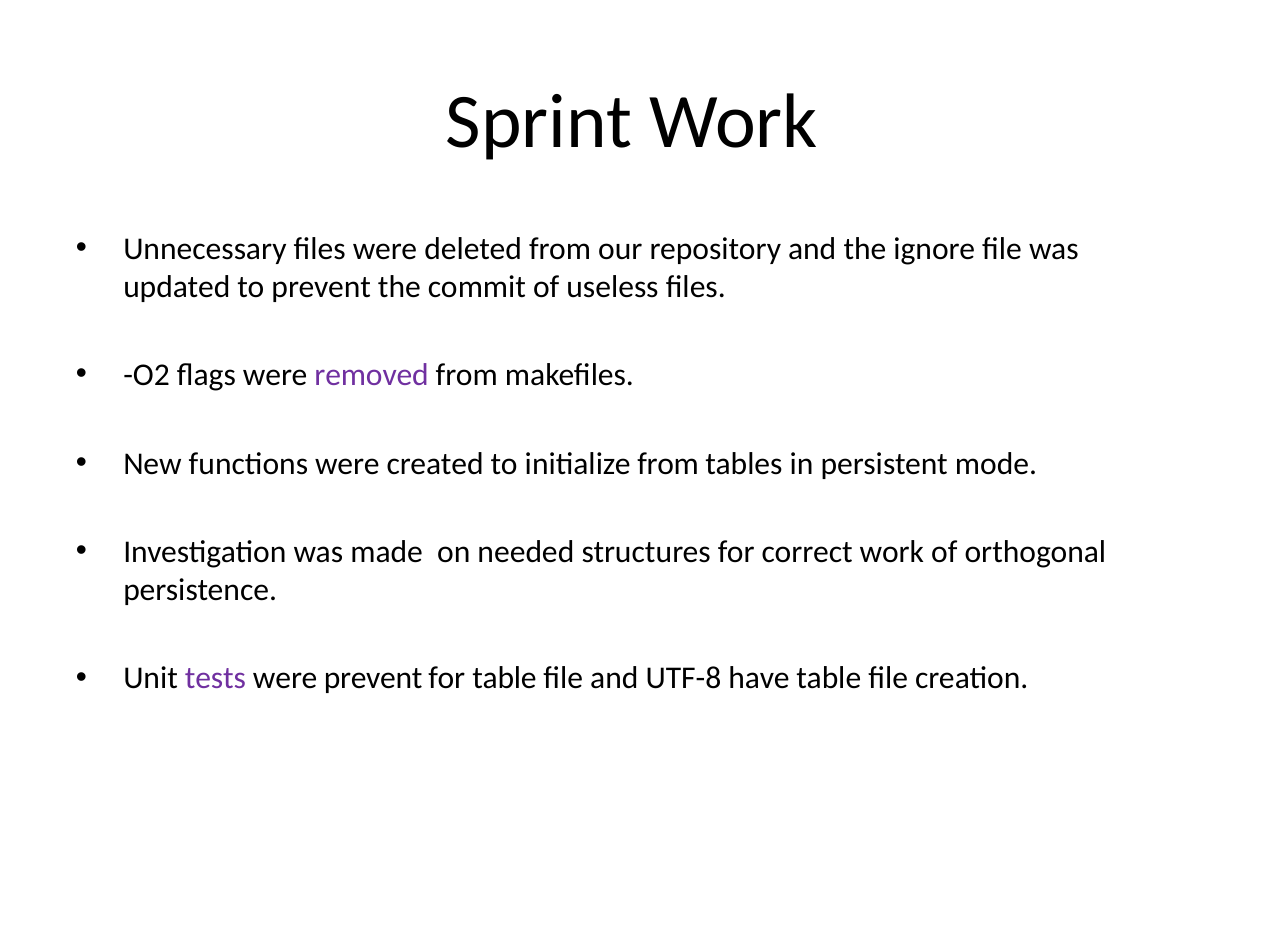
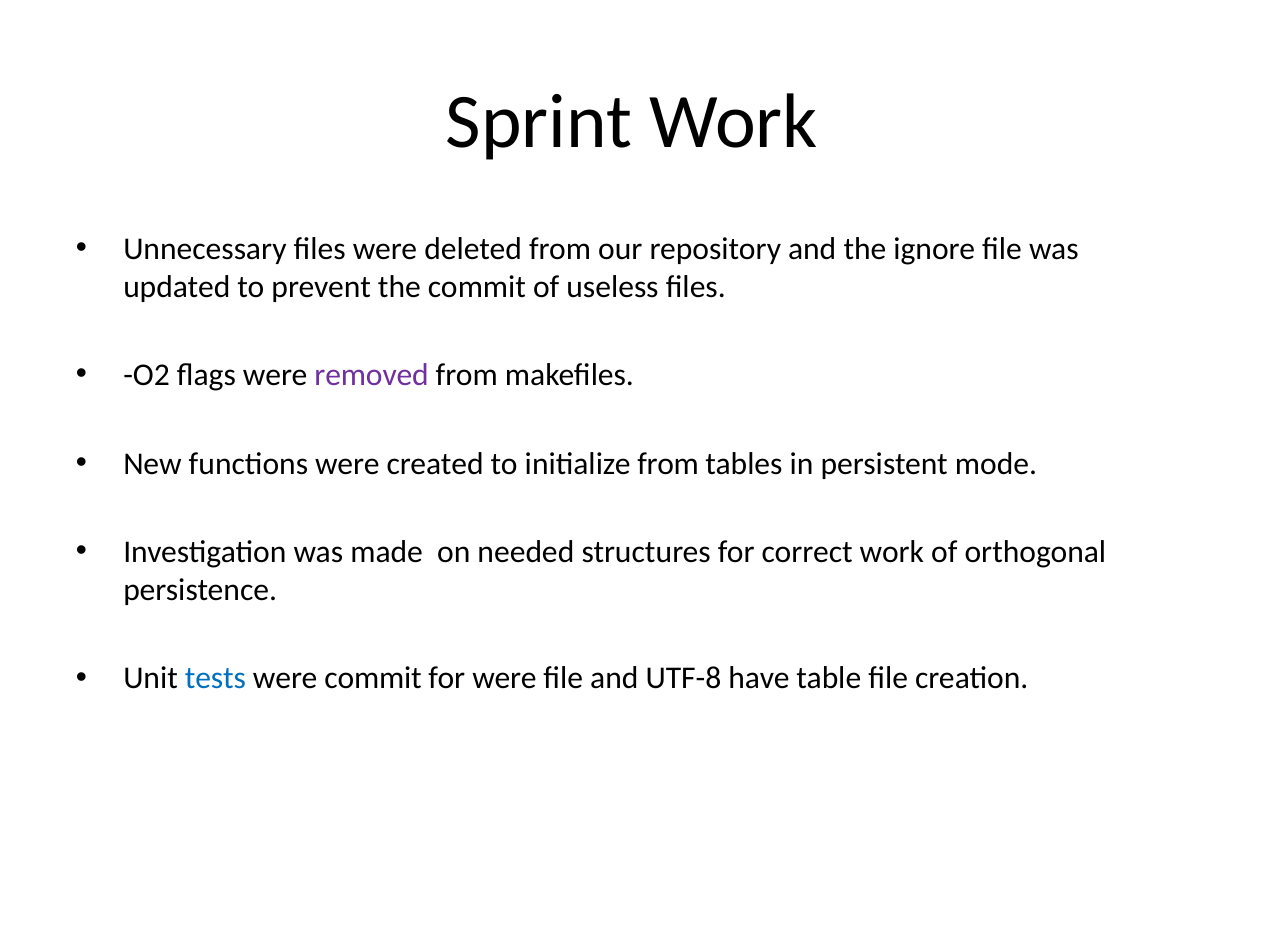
tests colour: purple -> blue (215, 678)
were prevent: prevent -> commit (373, 678)
for table: table -> were (504, 678)
